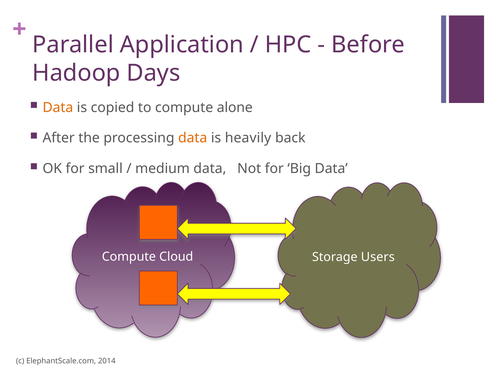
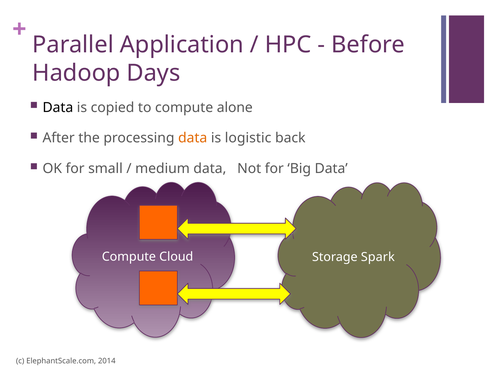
Data colour: orange -> black (58, 107)
heavily: heavily -> logistic (248, 138)
Users: Users -> Spark (378, 257)
